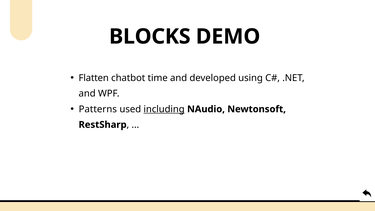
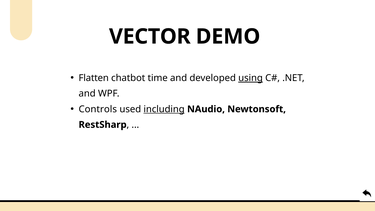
BLOCKS: BLOCKS -> VECTOR (150, 37)
using underline: none -> present (251, 78)
Patterns: Patterns -> Controls (98, 109)
